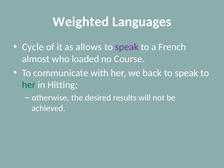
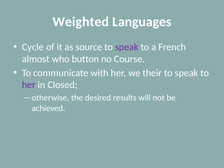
allows: allows -> source (89, 47)
loaded: loaded -> button (85, 59)
back: back -> their (152, 73)
her colour: green -> purple (29, 85)
Hitting: Hitting -> Closed (63, 85)
